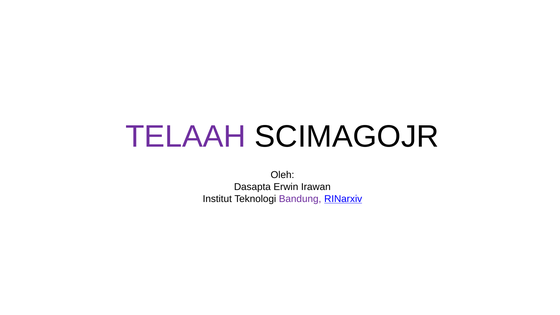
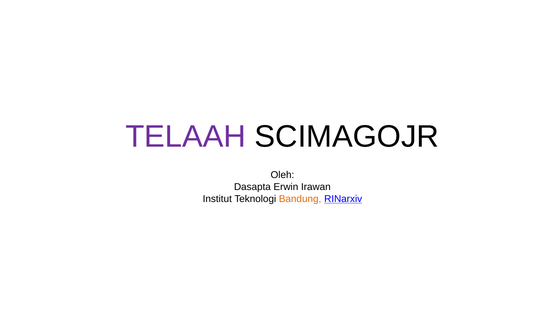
Bandung colour: purple -> orange (300, 199)
